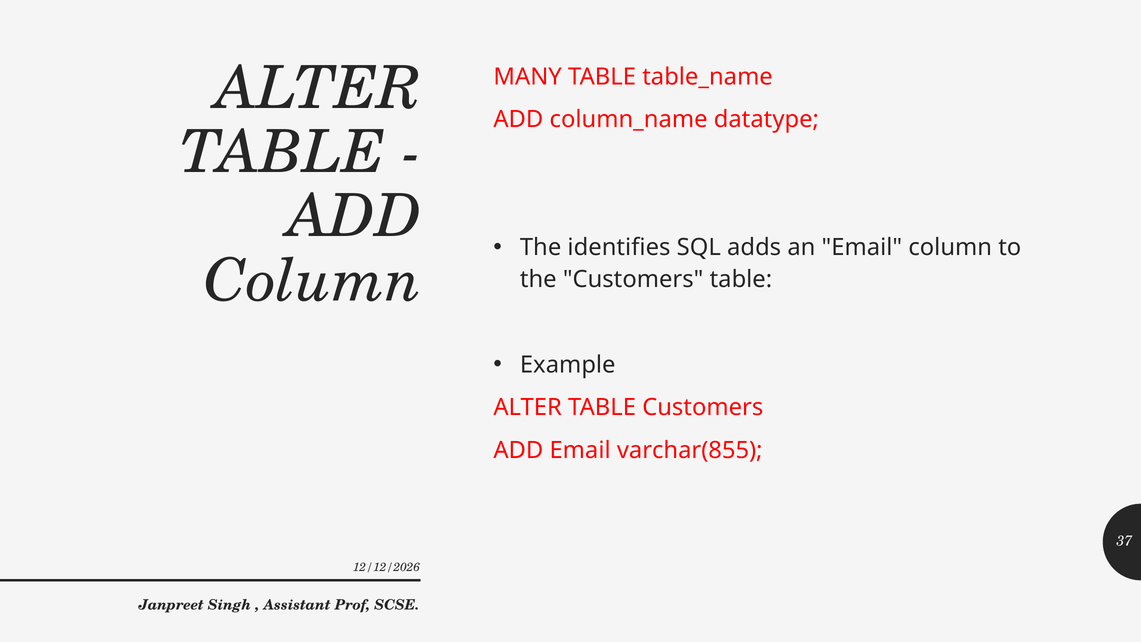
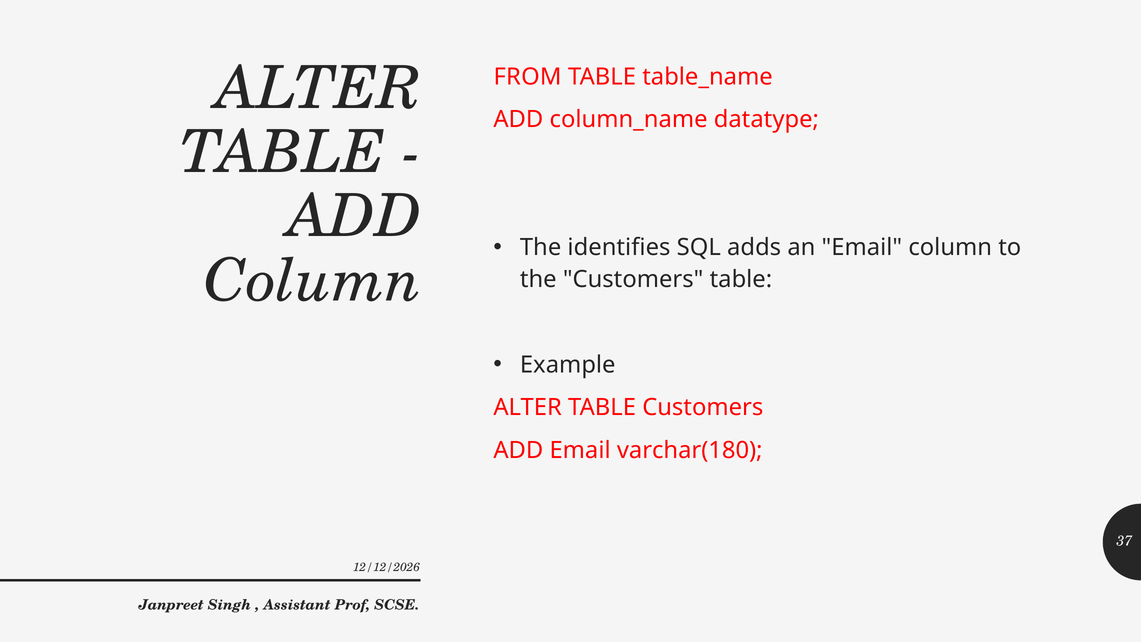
MANY: MANY -> FROM (528, 77)
varchar(855: varchar(855 -> varchar(180 (690, 450)
